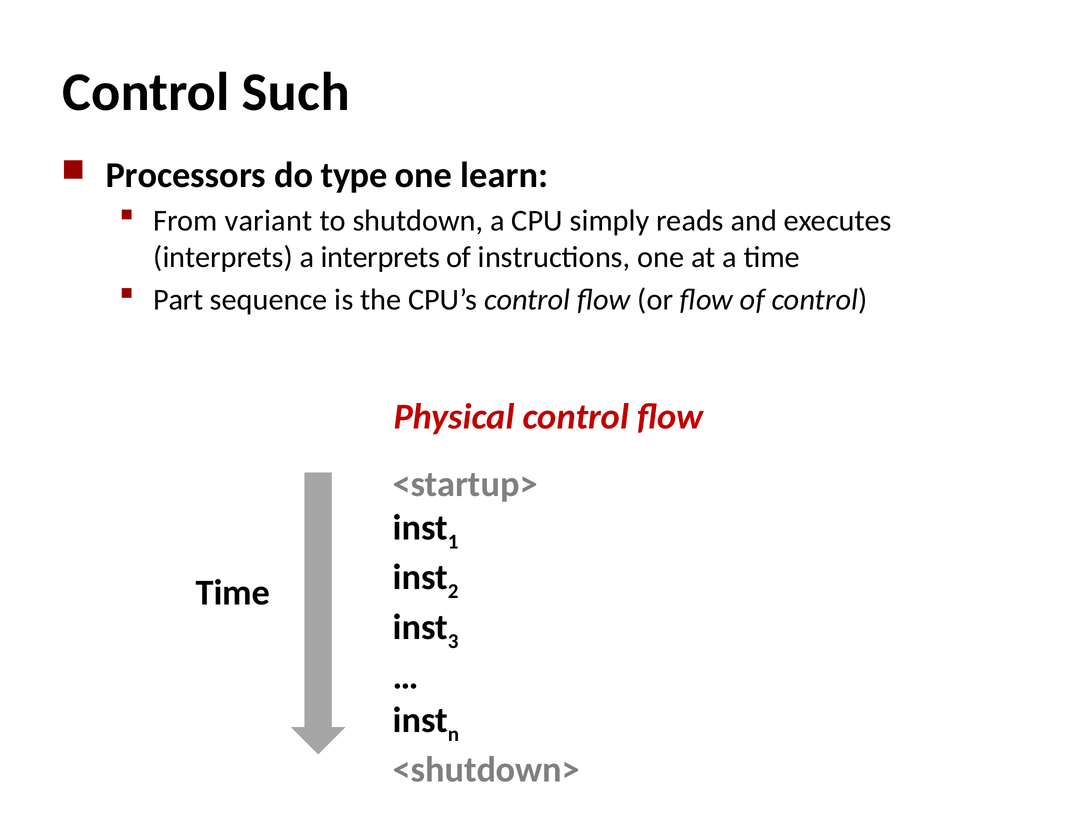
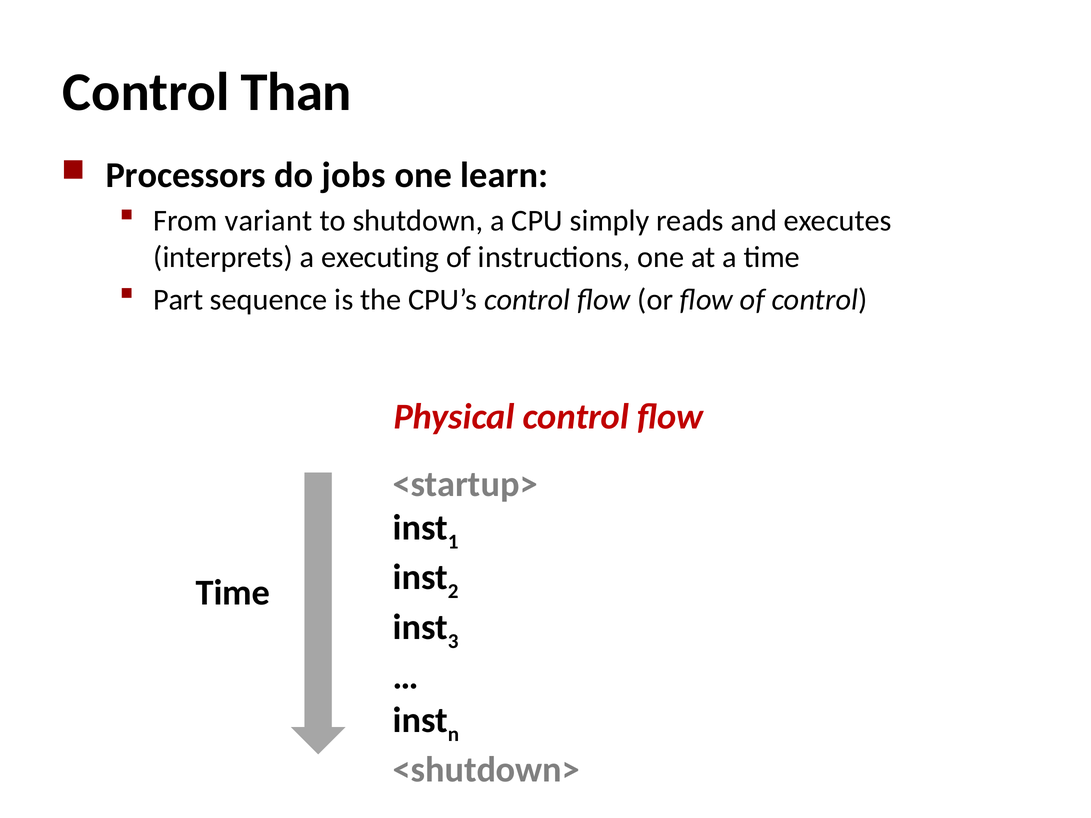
Such: Such -> Than (296, 93)
type: type -> jobs (354, 175)
a interprets: interprets -> executing (380, 257)
